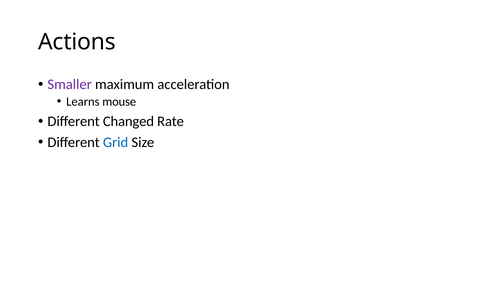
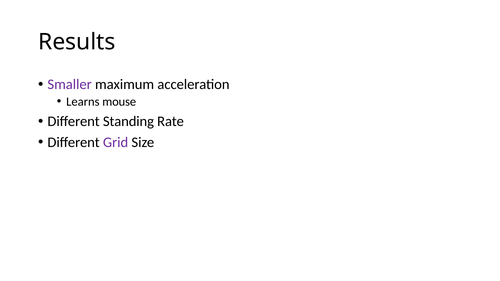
Actions: Actions -> Results (77, 42)
Changed: Changed -> Standing (128, 122)
Grid colour: blue -> purple (116, 143)
